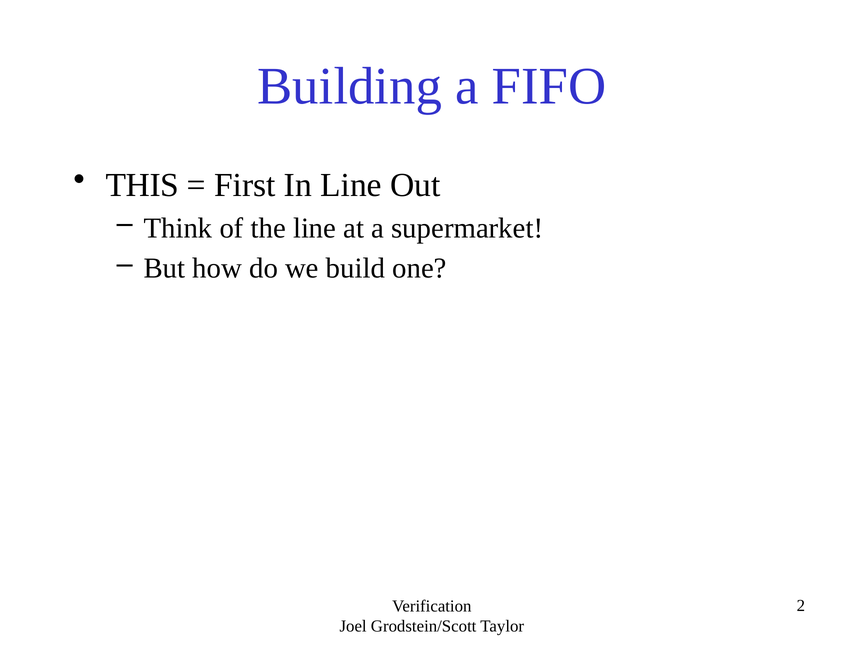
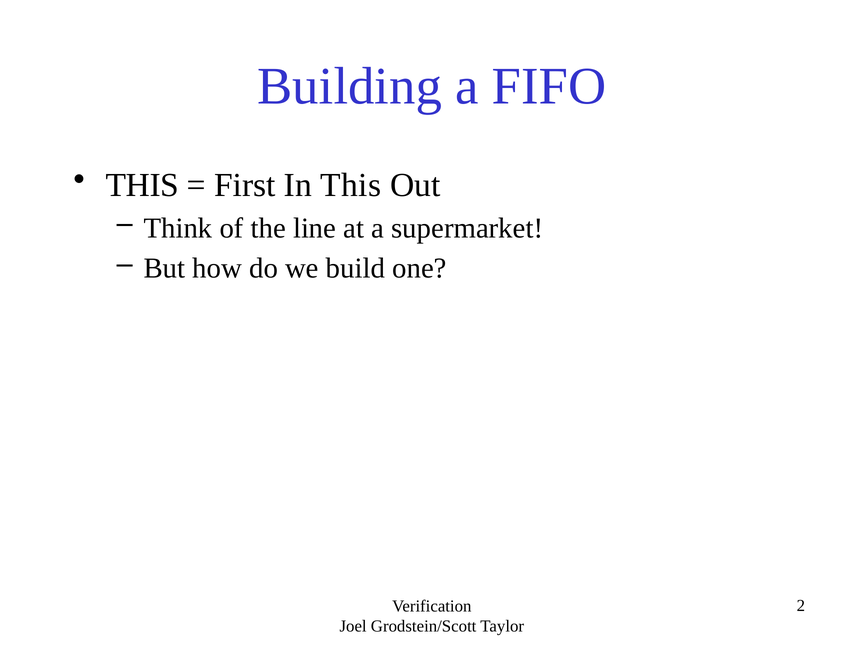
In Line: Line -> This (351, 185)
